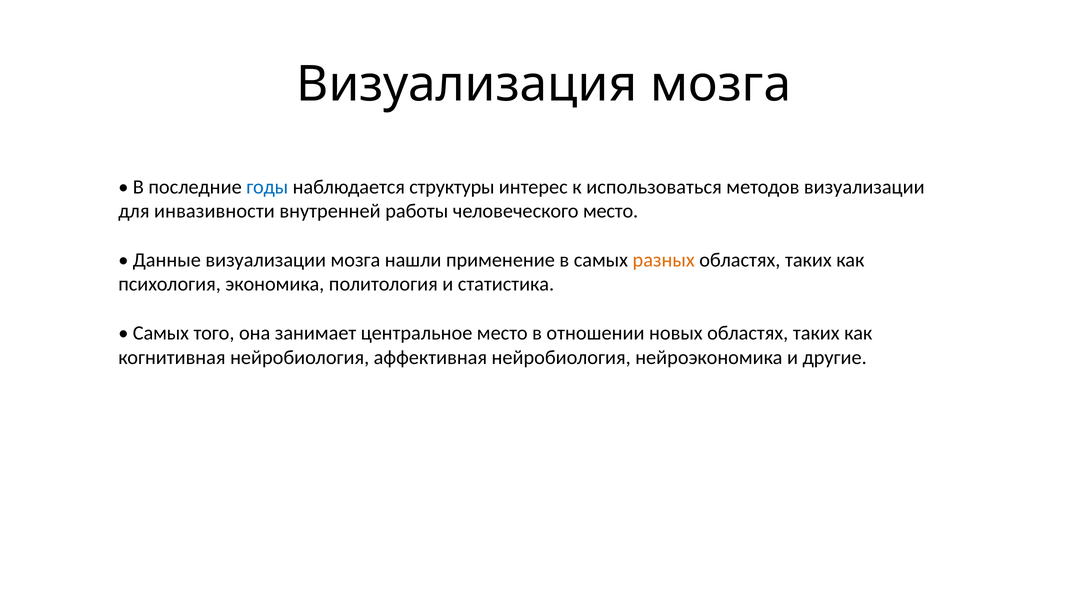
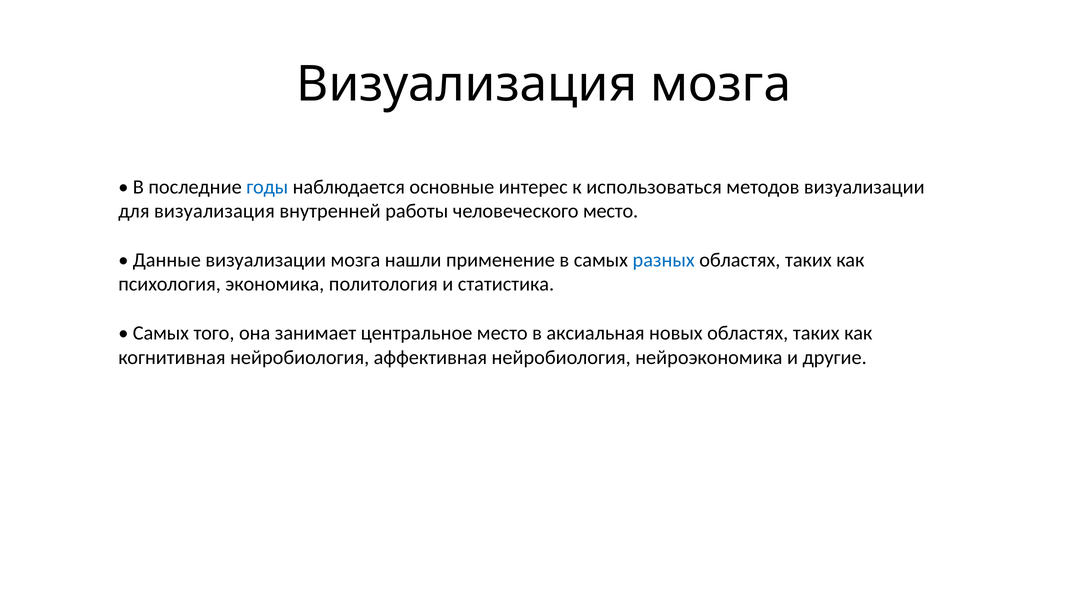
структуры: структуры -> основные (452, 187)
для инвазивности: инвазивности -> визуализация (214, 211)
разных colour: orange -> blue (664, 260)
отношении: отношении -> аксиальная (596, 333)
